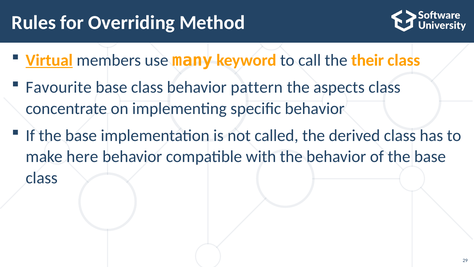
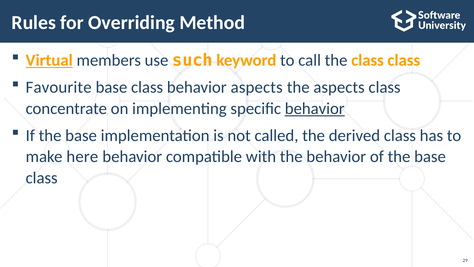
many: many -> such (192, 60)
the their: their -> class (368, 60)
behavior pattern: pattern -> aspects (257, 87)
behavior underline: none -> present (315, 108)
